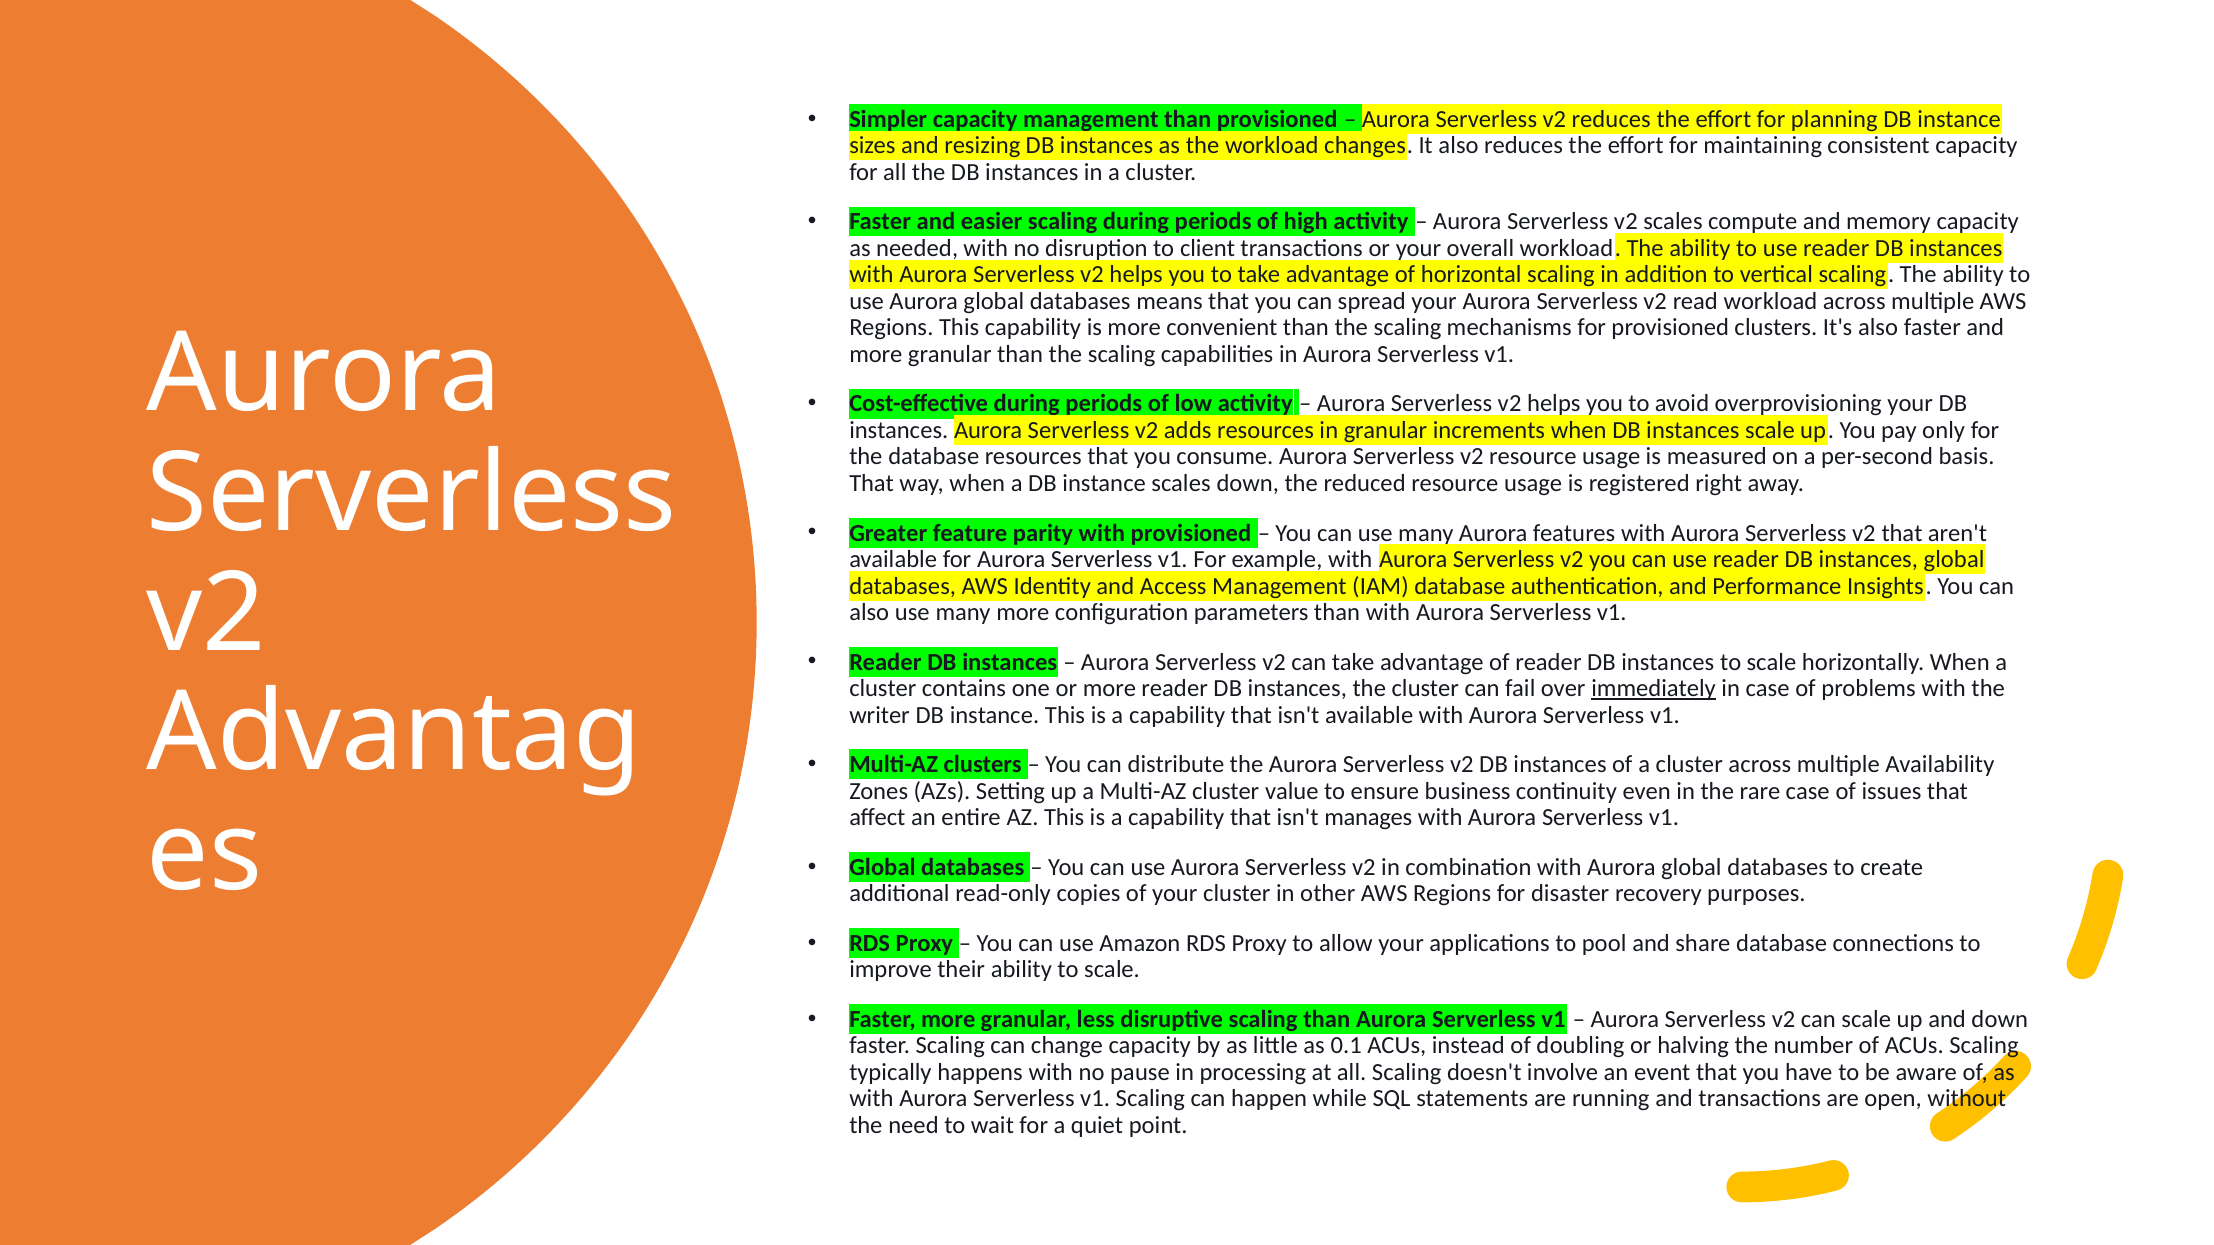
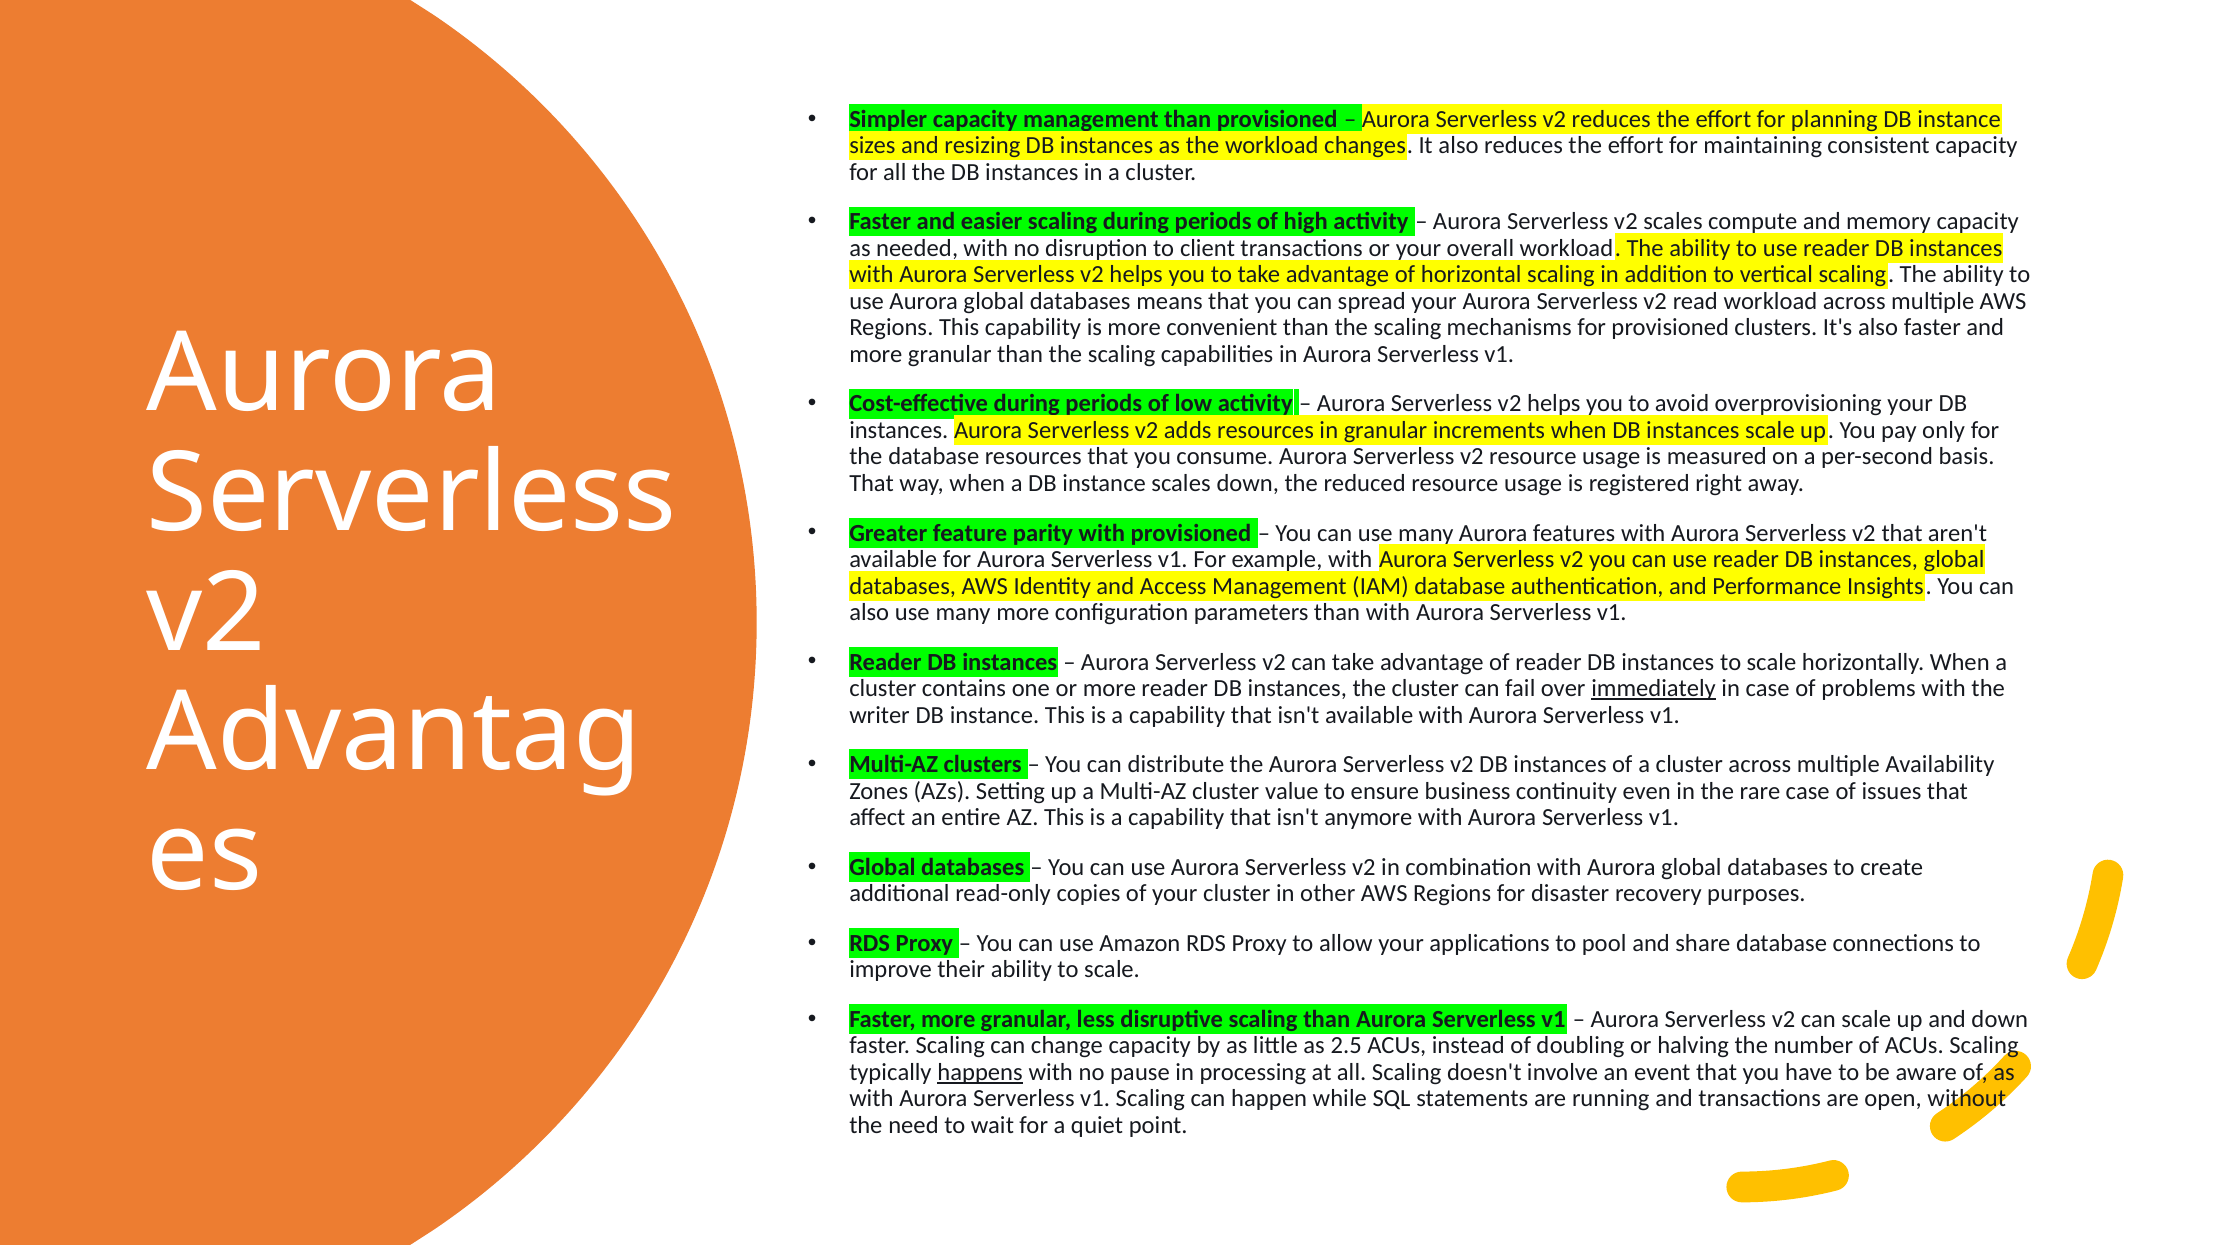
manages: manages -> anymore (1368, 818)
0.1: 0.1 -> 2.5 (1346, 1046)
happens underline: none -> present (980, 1073)
